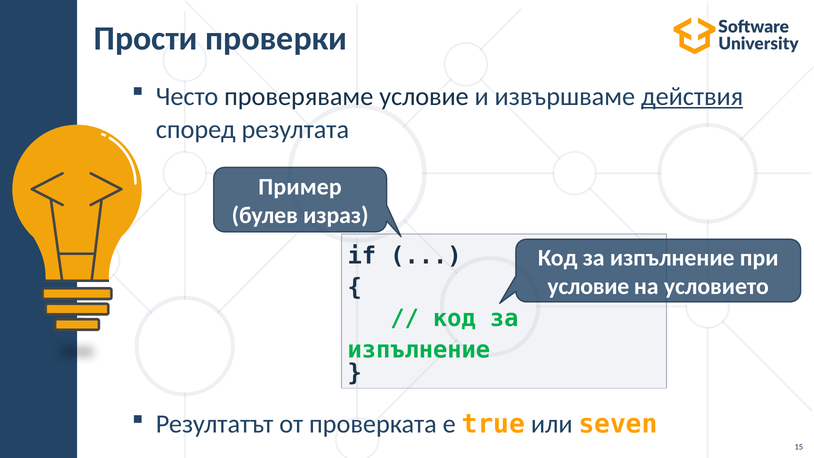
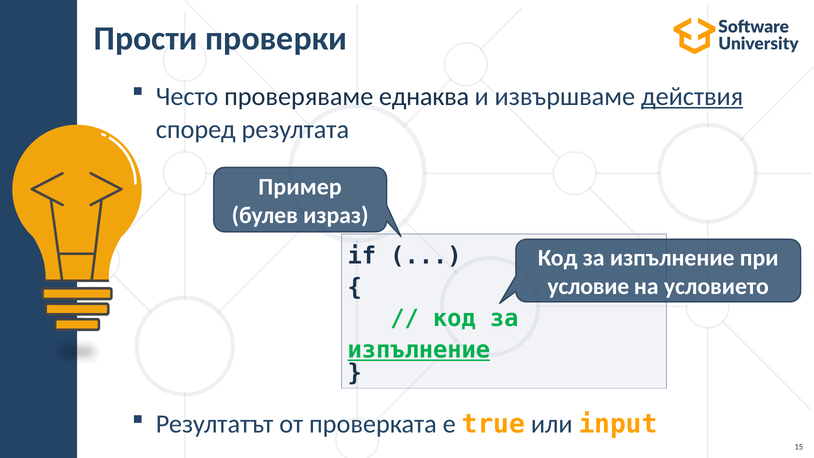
проверяваме условие: условие -> еднаква (424, 96)
изпълнение underline: none -> present (419, 350)
seven: seven -> input (618, 424)
